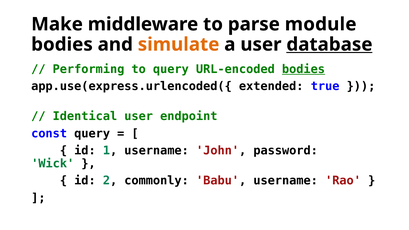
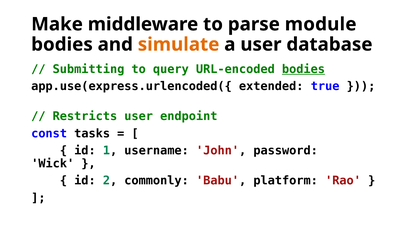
database underline: present -> none (329, 44)
Performing: Performing -> Submitting (89, 69)
Identical: Identical -> Restricts (85, 116)
const query: query -> tasks (92, 133)
Wick colour: green -> black (53, 164)
Babu username: username -> platform (286, 181)
